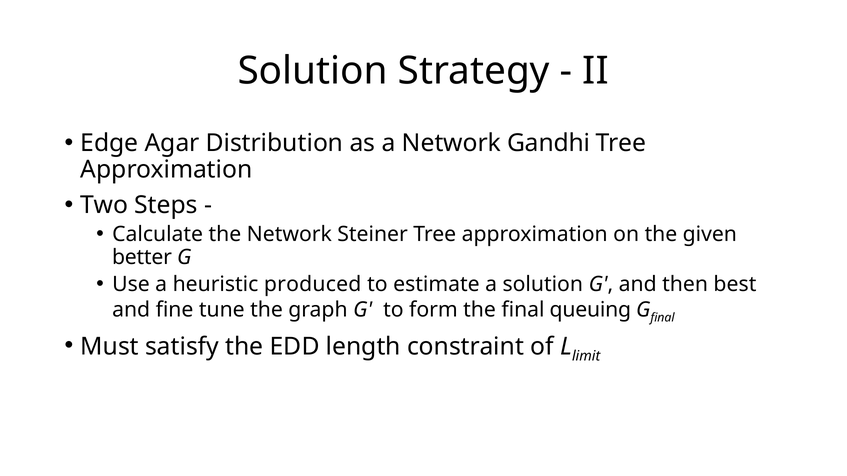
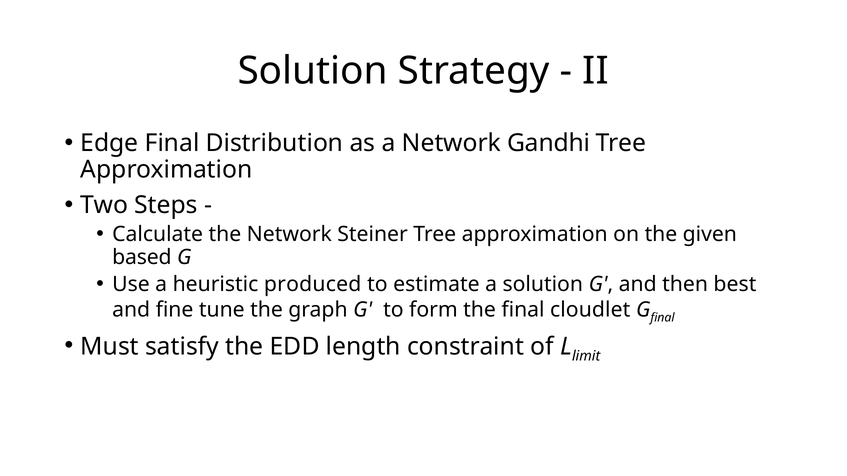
Edge Agar: Agar -> Final (172, 143)
better: better -> based (142, 257)
queuing: queuing -> cloudlet (590, 310)
